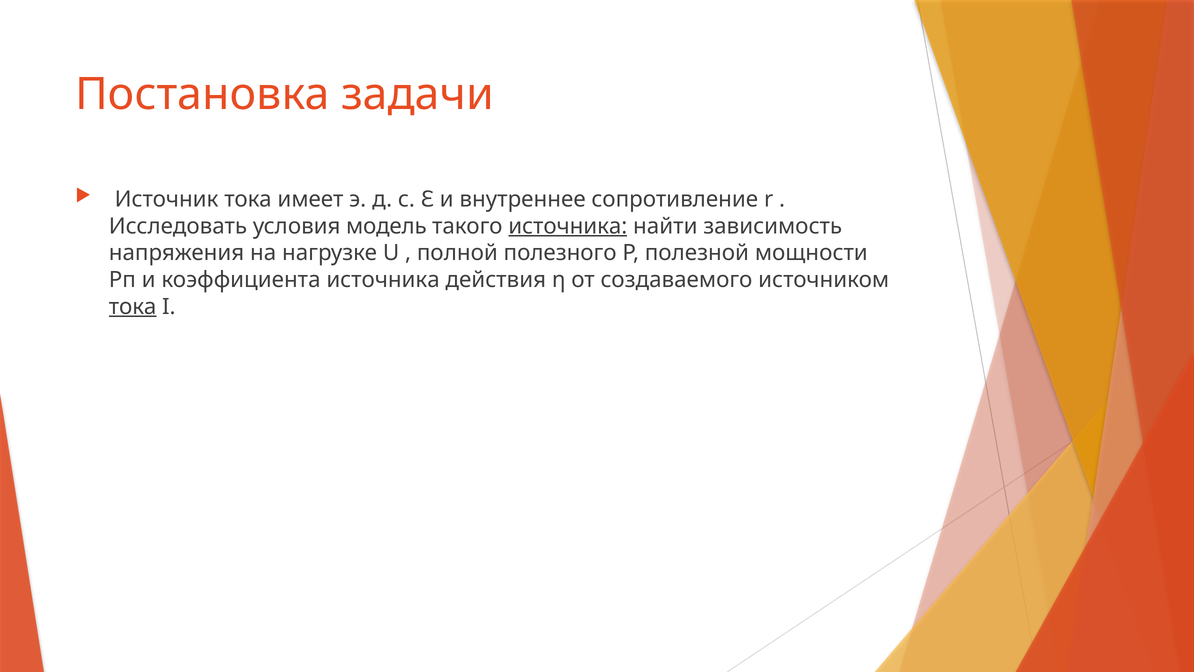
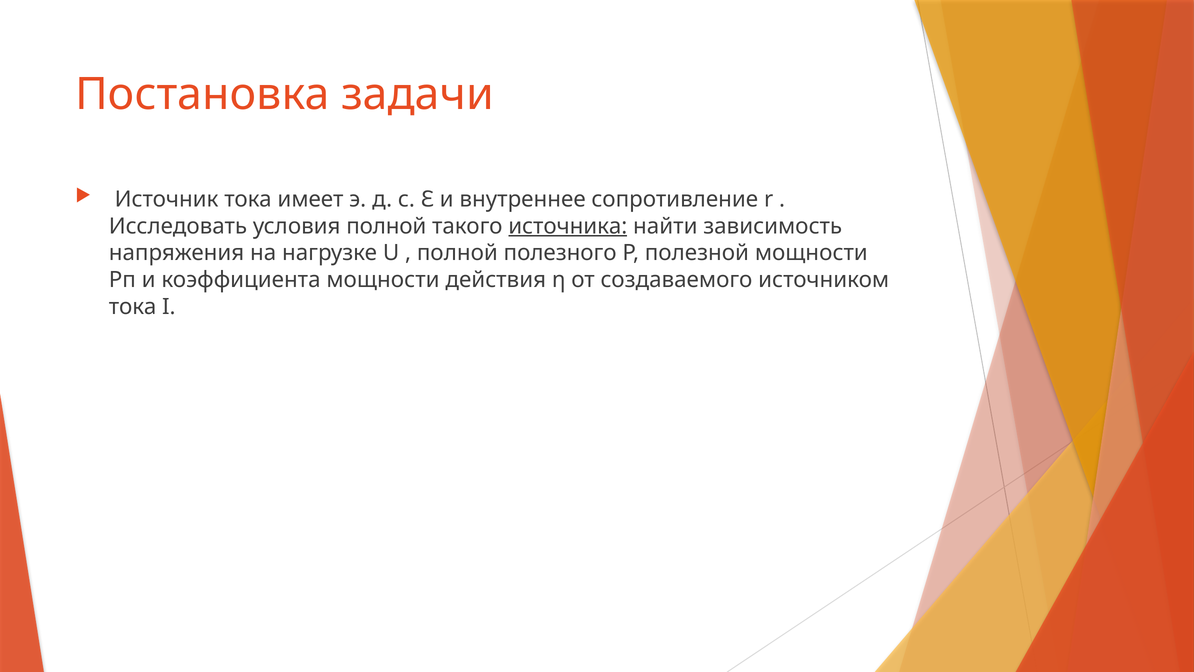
условия модель: модель -> полной (386, 226)
коэффициента источника: источника -> мощности (383, 280)
тока underline: present -> none (133, 307)
